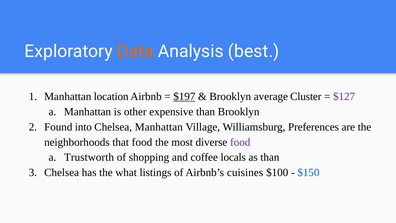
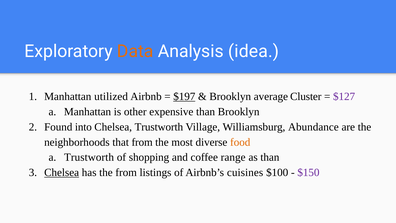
best: best -> idea (254, 51)
location: location -> utilized (111, 96)
Chelsea Manhattan: Manhattan -> Trustworth (159, 127)
Preferences: Preferences -> Abundance (313, 127)
that food: food -> from (142, 142)
food colour: purple -> orange (240, 142)
locals: locals -> range (233, 157)
Chelsea underline: none -> present (62, 172)
the what: what -> from (126, 172)
$150 colour: blue -> purple (308, 172)
